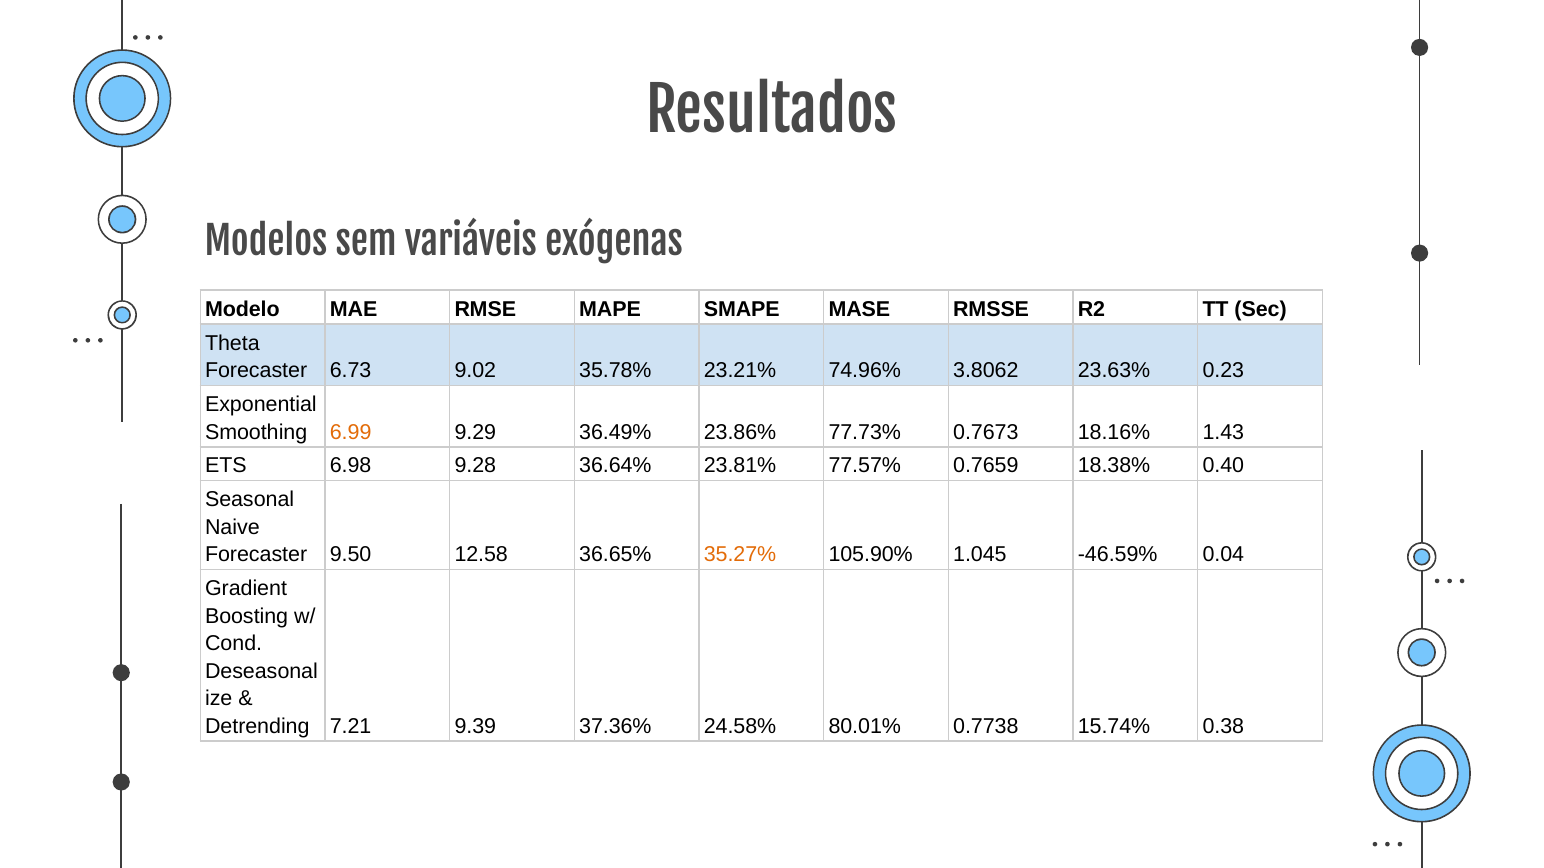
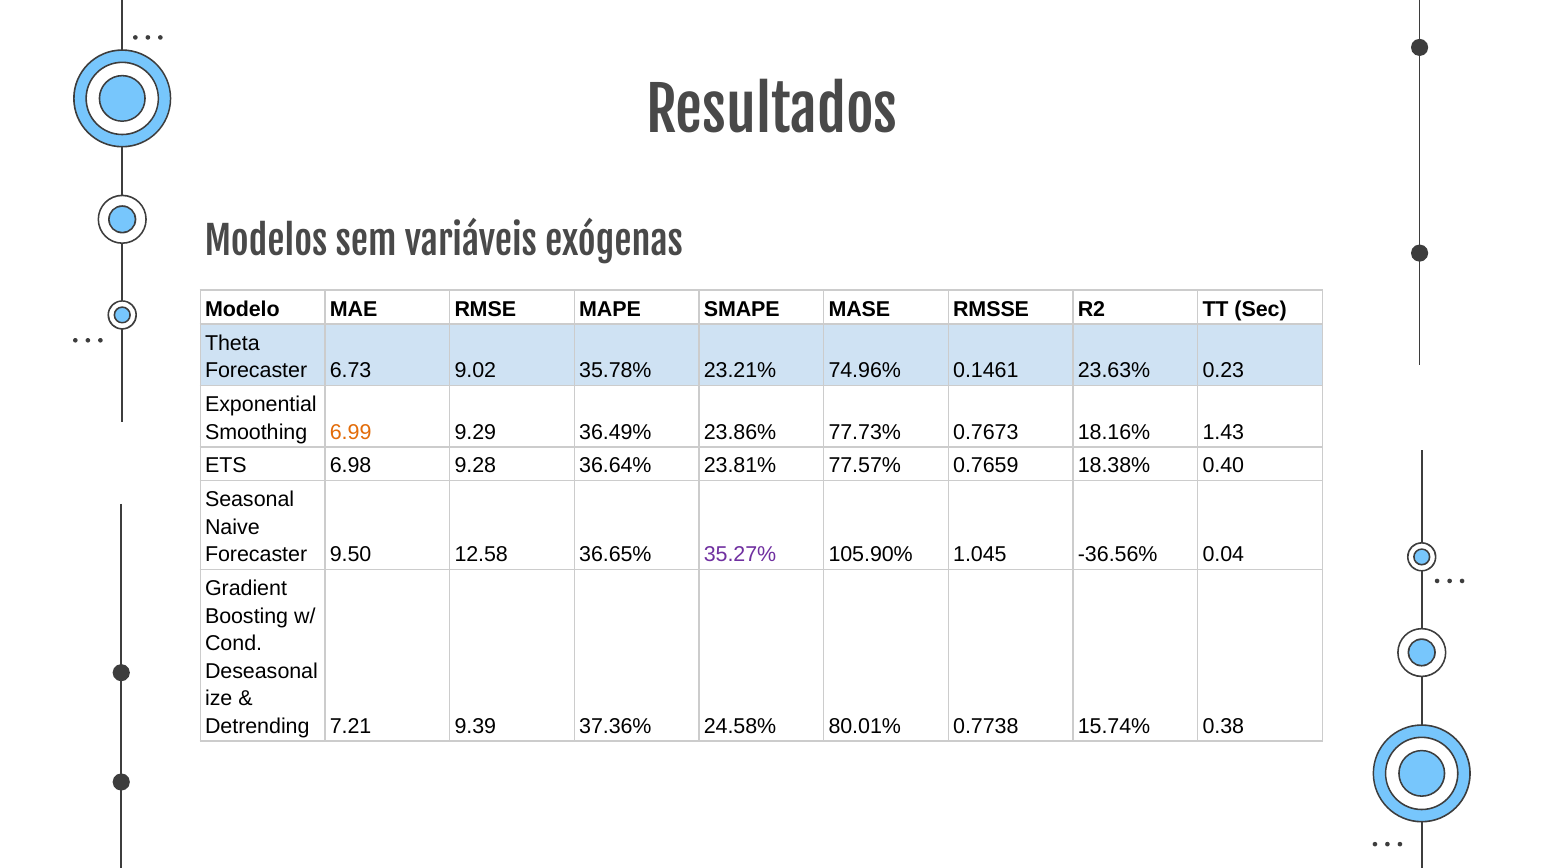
3.8062: 3.8062 -> 0.1461 (986, 371)
35.27% colour: orange -> purple (740, 555)
-46.59%: -46.59% -> -36.56% (1118, 555)
